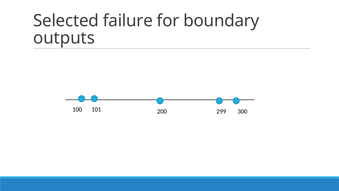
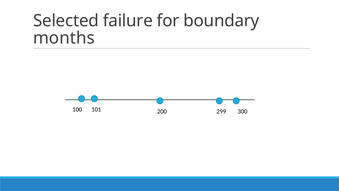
outputs: outputs -> months (64, 38)
